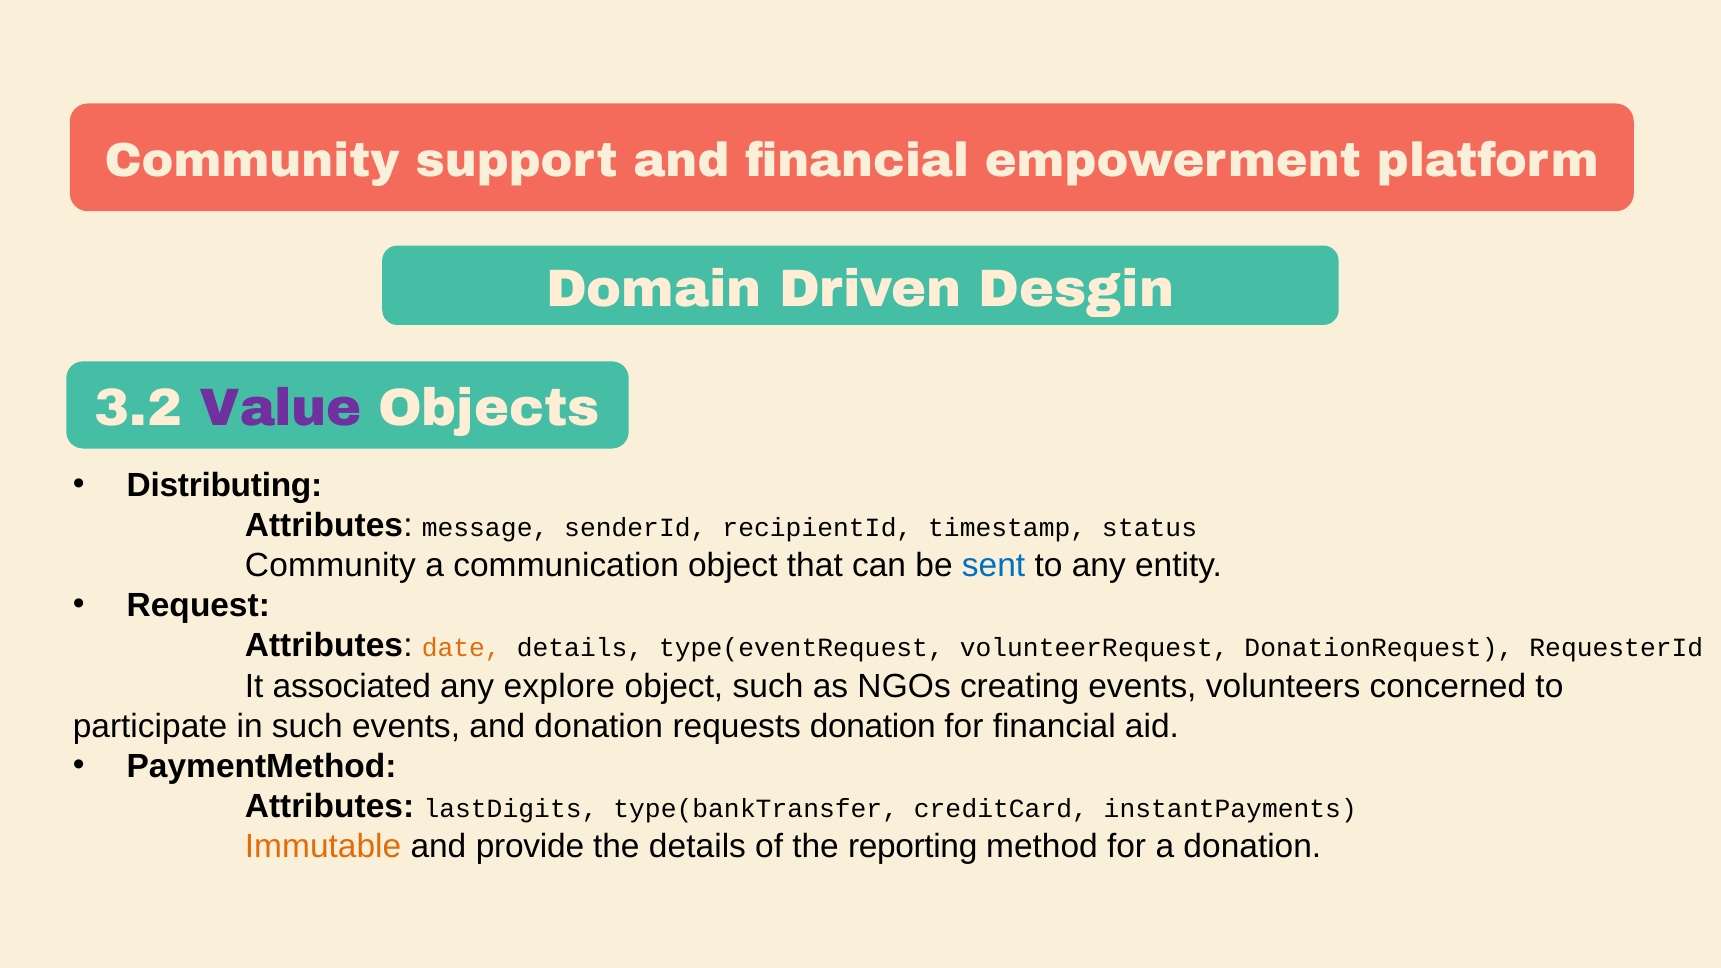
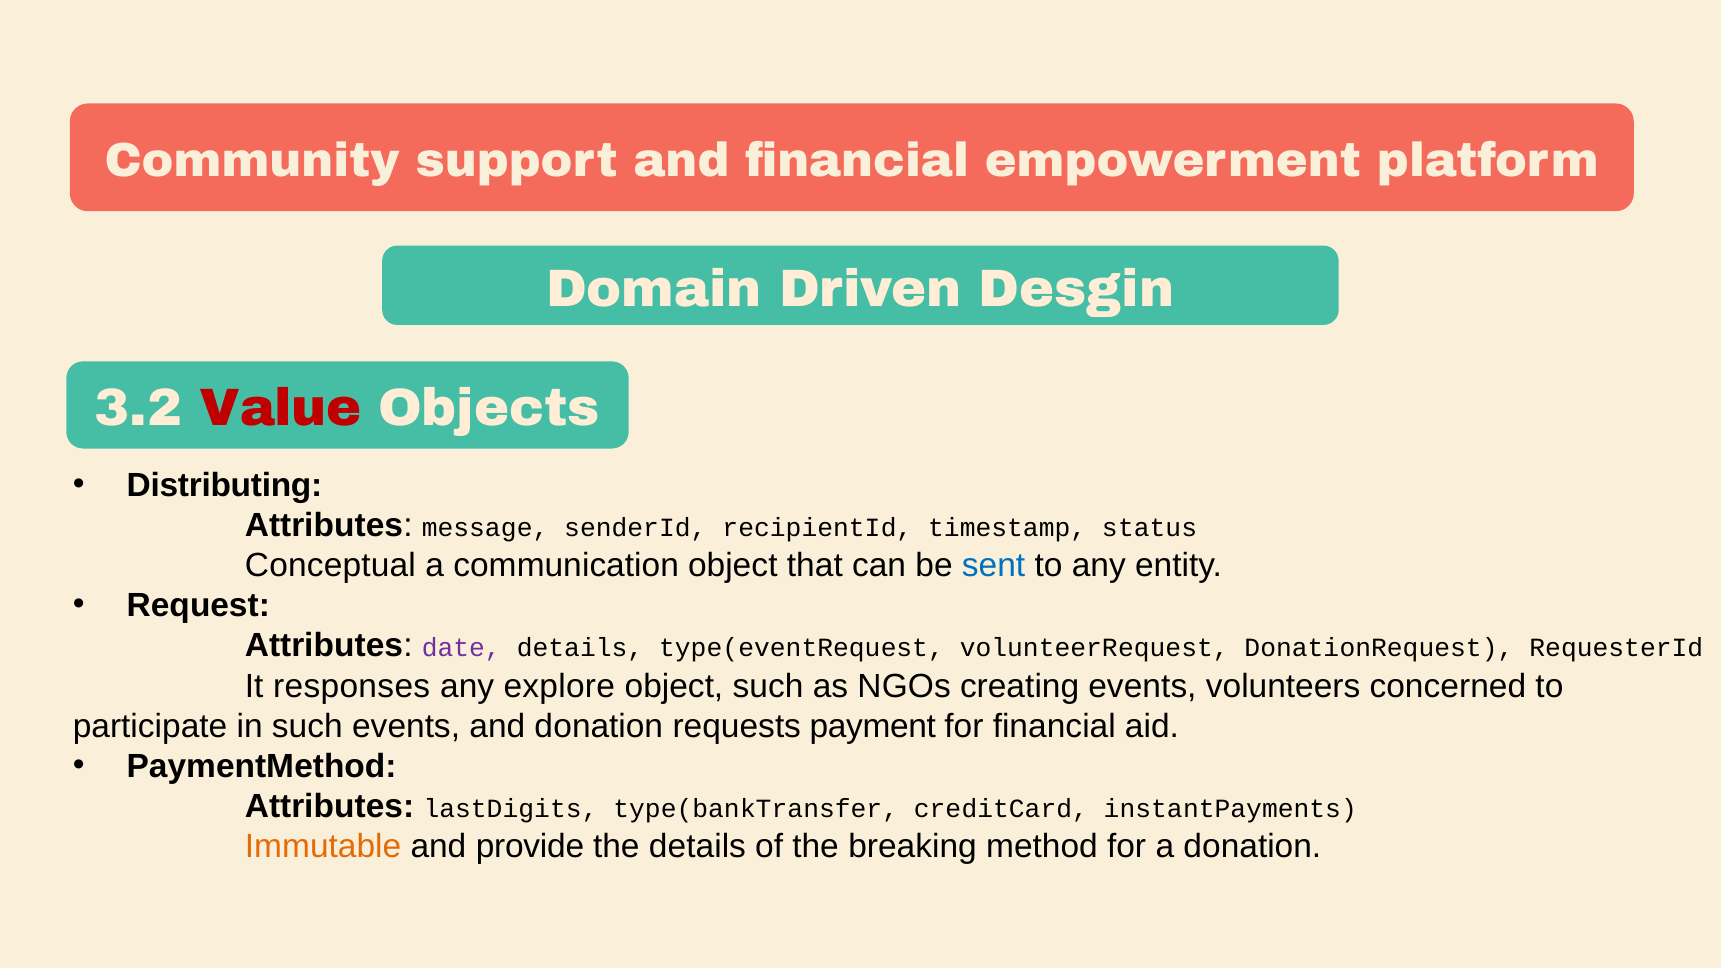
Value colour: purple -> red (281, 409)
Community: Community -> Conceptual (330, 566)
date colour: orange -> purple (461, 648)
associated: associated -> responses (352, 686)
requests donation: donation -> payment (873, 726)
reporting: reporting -> breaking (913, 847)
